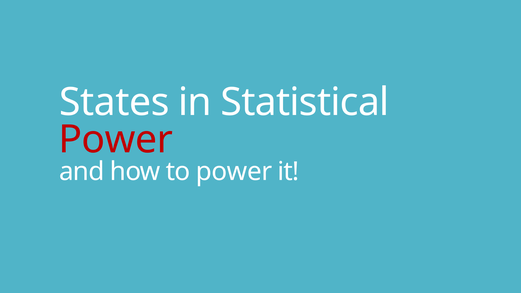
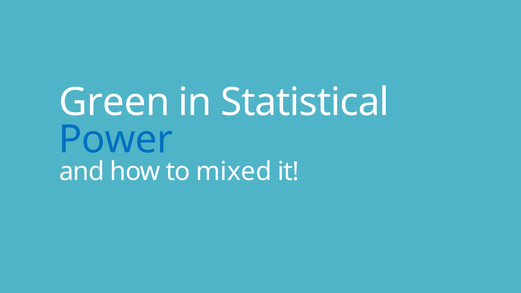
States: States -> Green (114, 102)
Power colour: red -> blue (116, 140)
to power: power -> mixed (234, 171)
